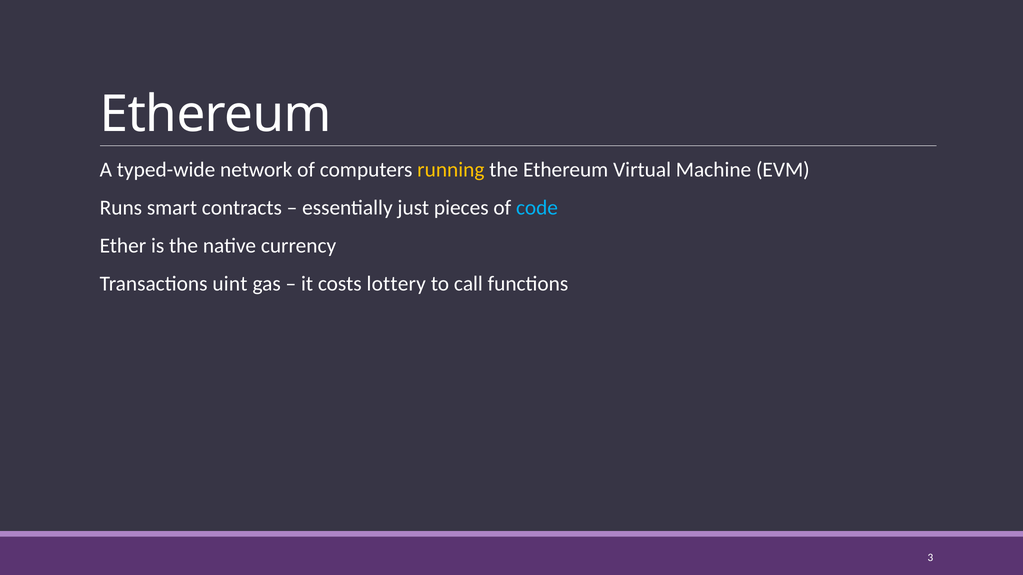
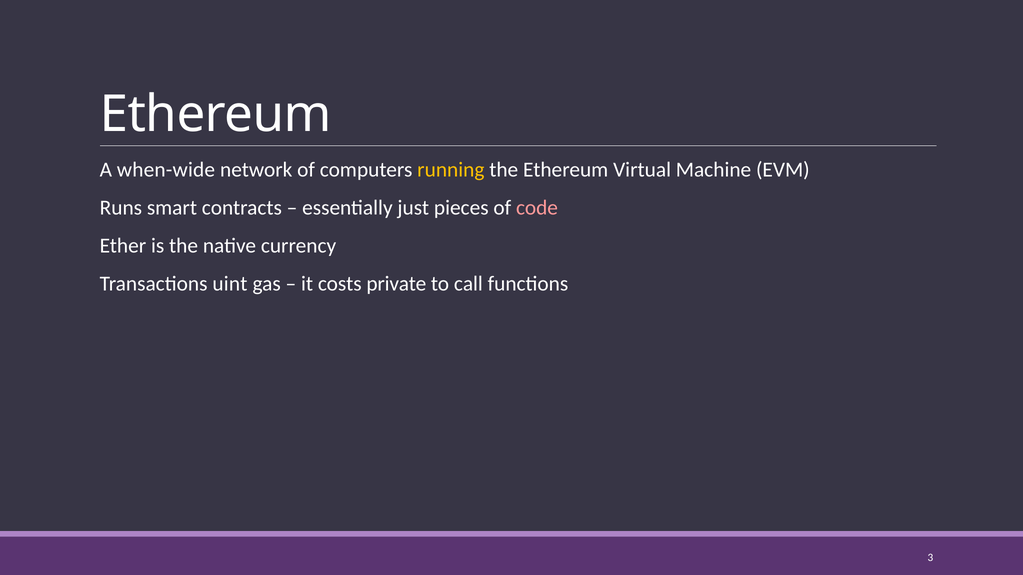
typed-wide: typed-wide -> when-wide (166, 170)
code colour: light blue -> pink (537, 208)
lottery: lottery -> private (396, 284)
